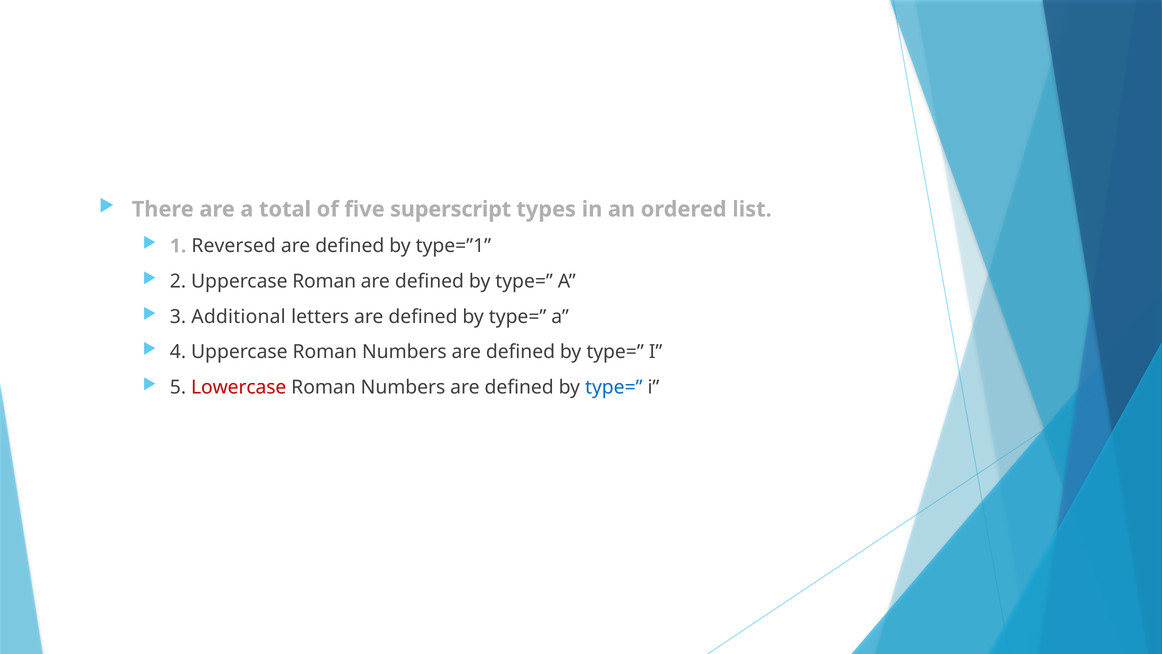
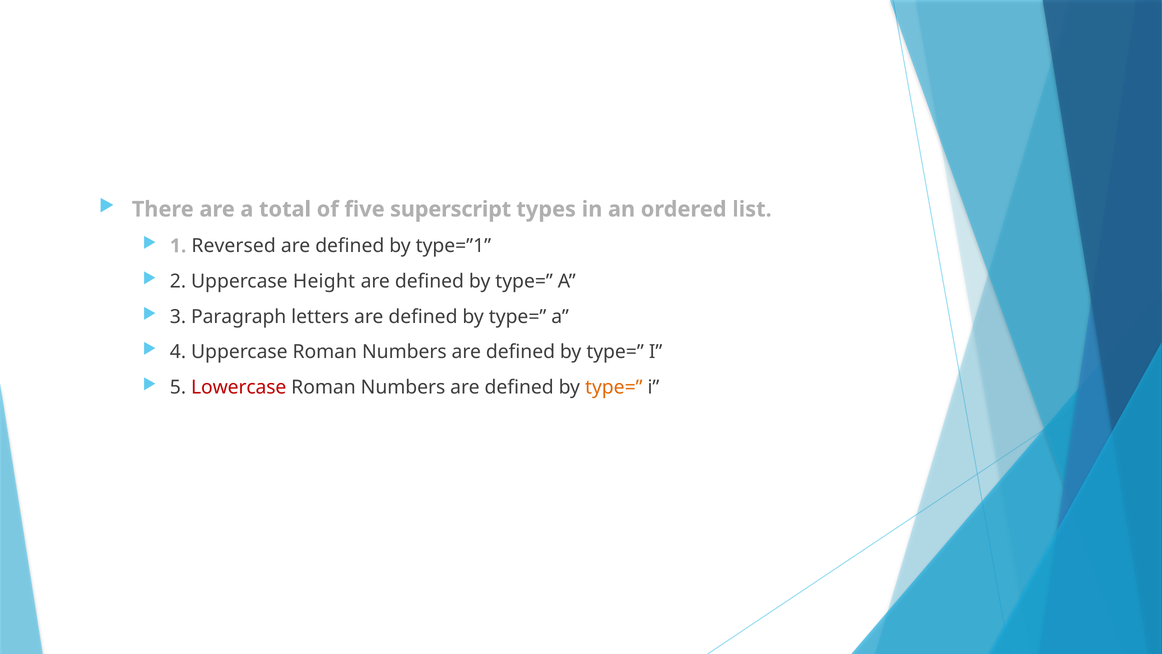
2 Uppercase Roman: Roman -> Height (324, 281)
Additional: Additional -> Paragraph (239, 317)
type= colour: blue -> orange (614, 387)
